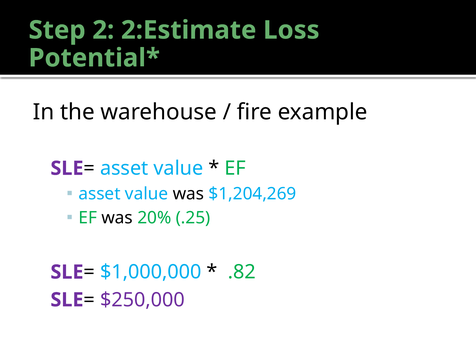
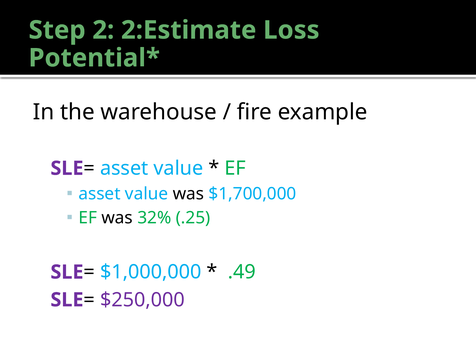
$1,204,269: $1,204,269 -> $1,700,000 (253, 194)
20%: 20% -> 32% (154, 218)
.82: .82 -> .49 (242, 272)
